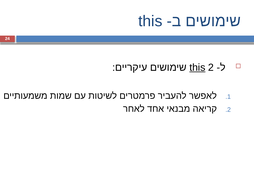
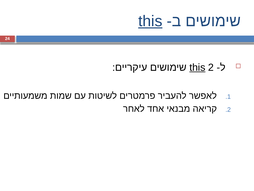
this underline: none -> present (150, 21)
